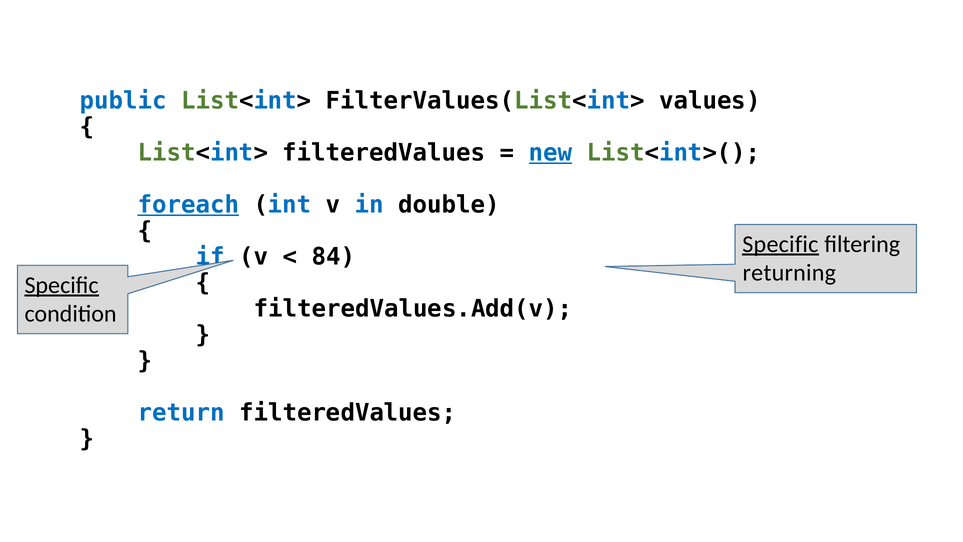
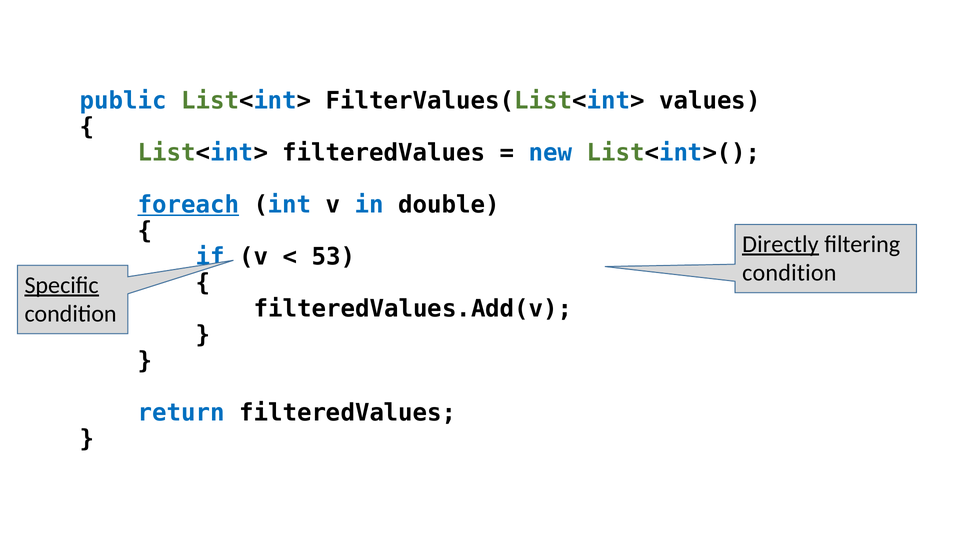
new underline: present -> none (551, 153)
Specific: Specific -> Directly (780, 244)
84: 84 -> 53 (333, 257)
returning: returning -> condition (789, 273)
